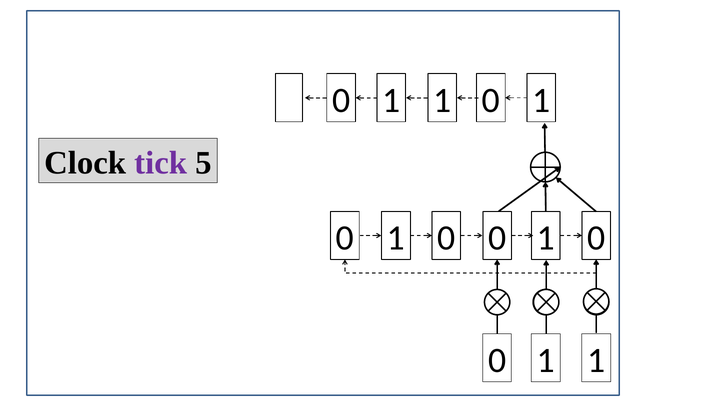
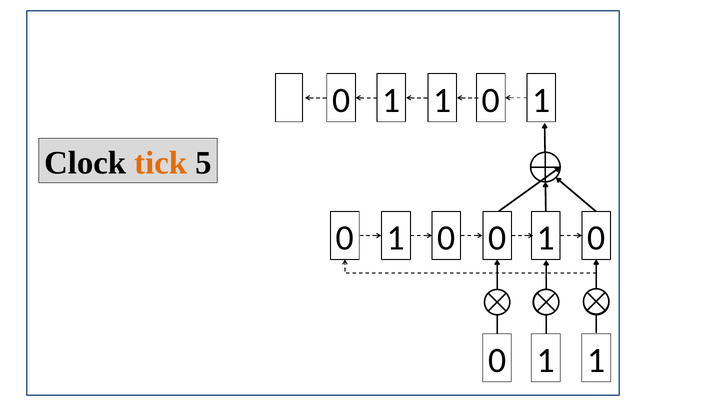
tick colour: purple -> orange (161, 163)
